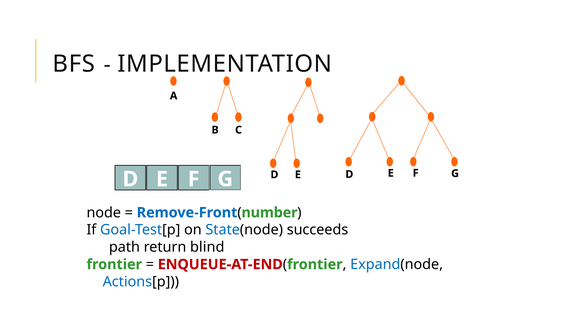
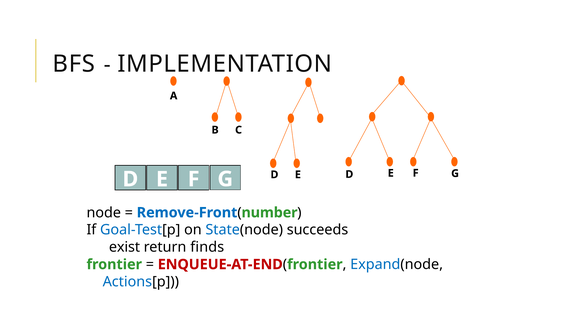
path: path -> exist (124, 247)
blind: blind -> finds (207, 247)
